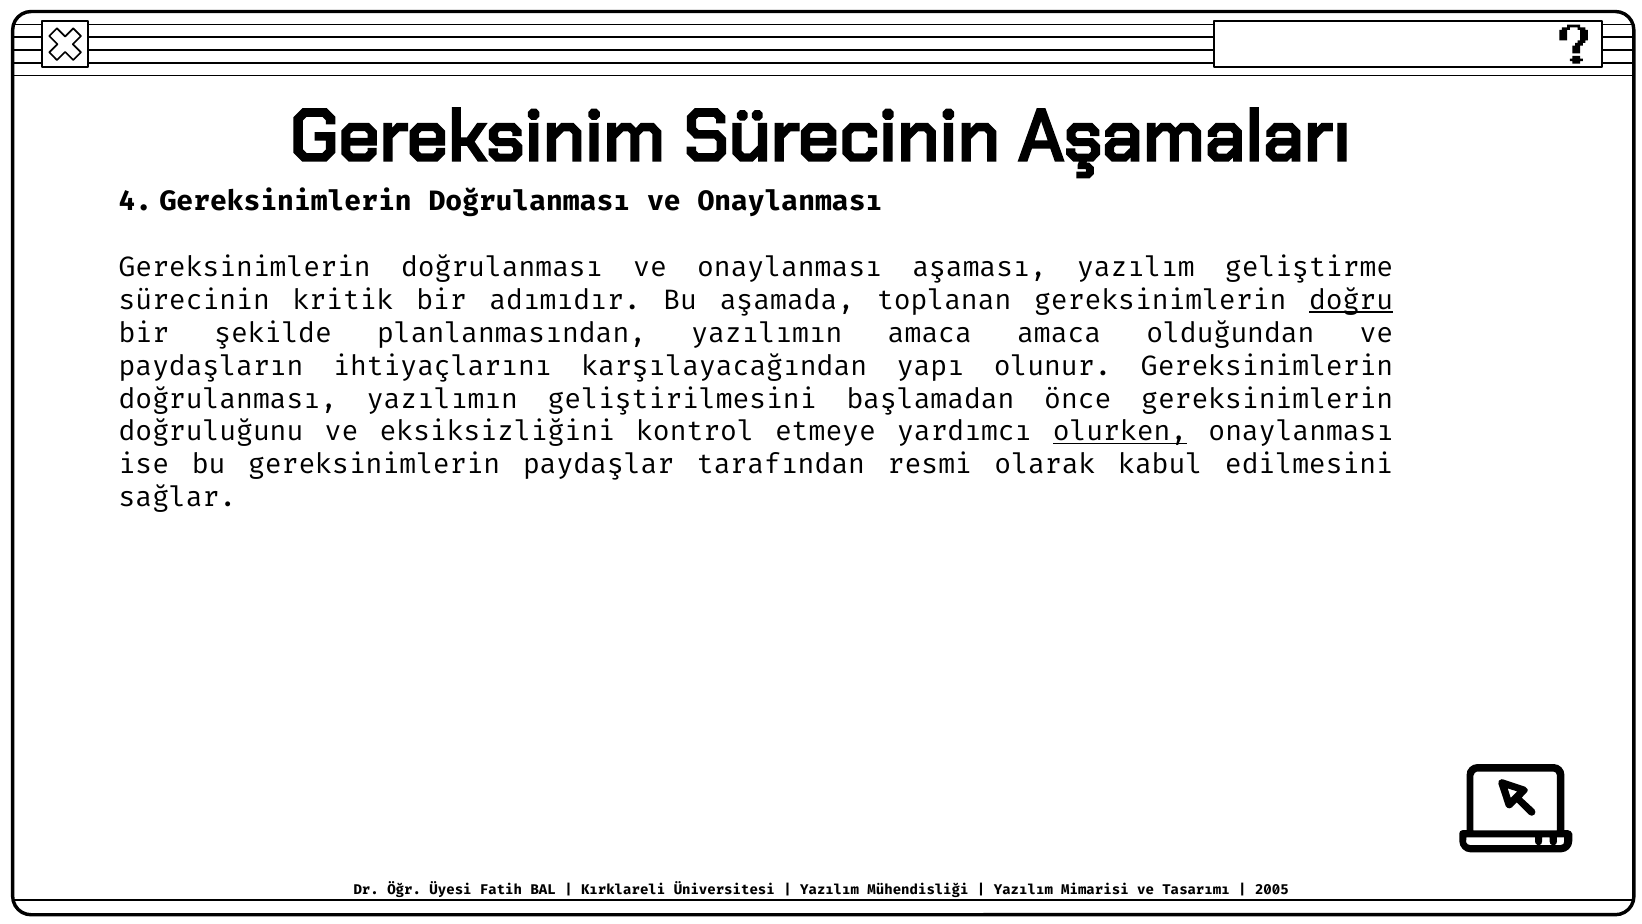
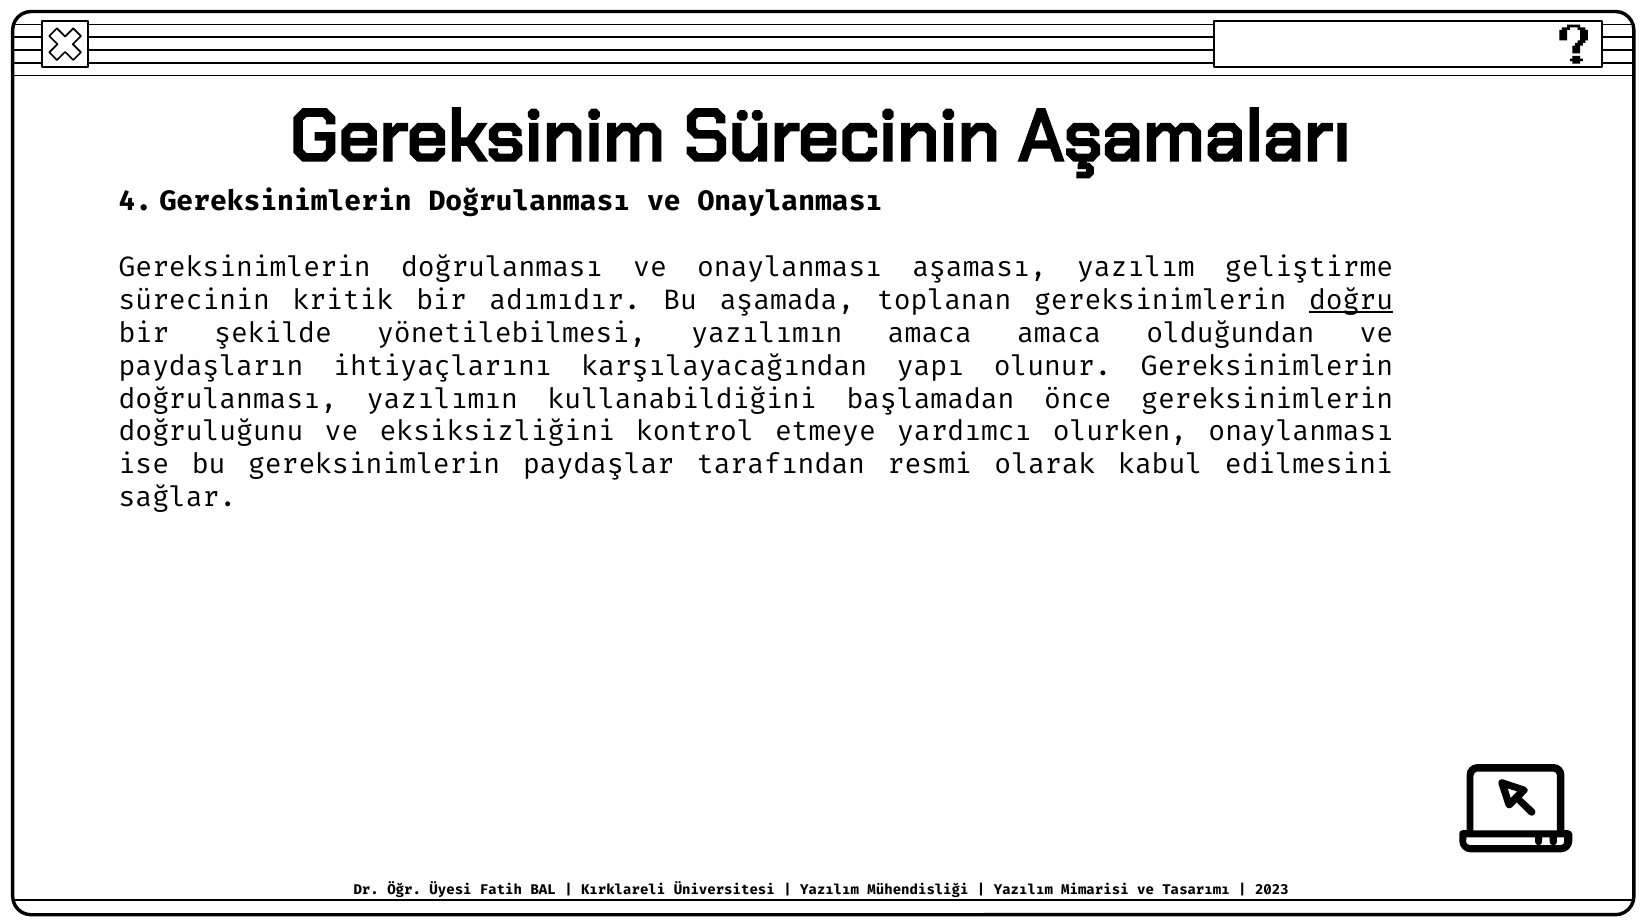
planlanmasından: planlanmasından -> yönetilebilmesi (512, 333)
geliştirilmesini: geliştirilmesini -> kullanabildiğini (682, 399)
olurken underline: present -> none (1120, 432)
2005: 2005 -> 2023 (1272, 890)
